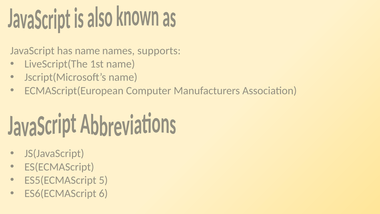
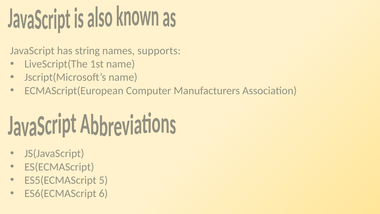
has name: name -> string (87, 51)
